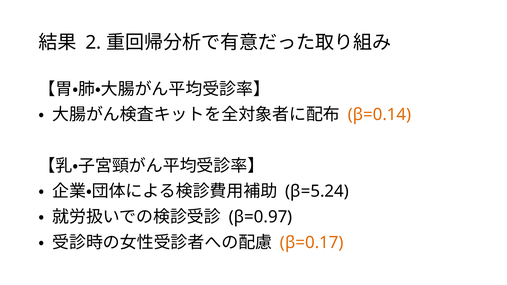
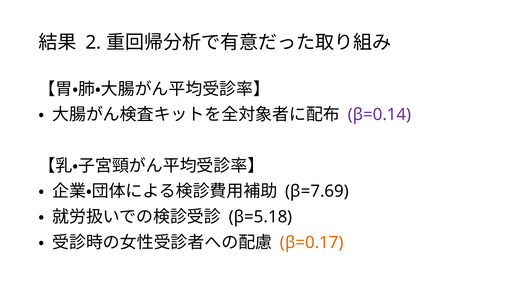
β=0.14 colour: orange -> purple (380, 115)
β=5.24: β=5.24 -> β=7.69 (317, 191)
β=0.97: β=0.97 -> β=5.18 (261, 217)
